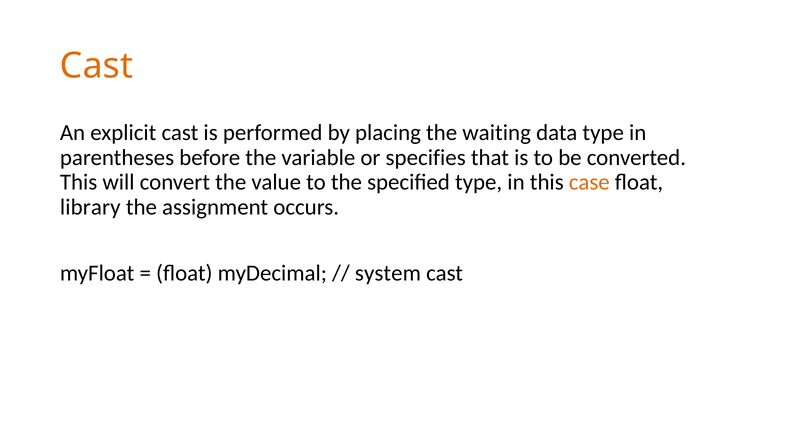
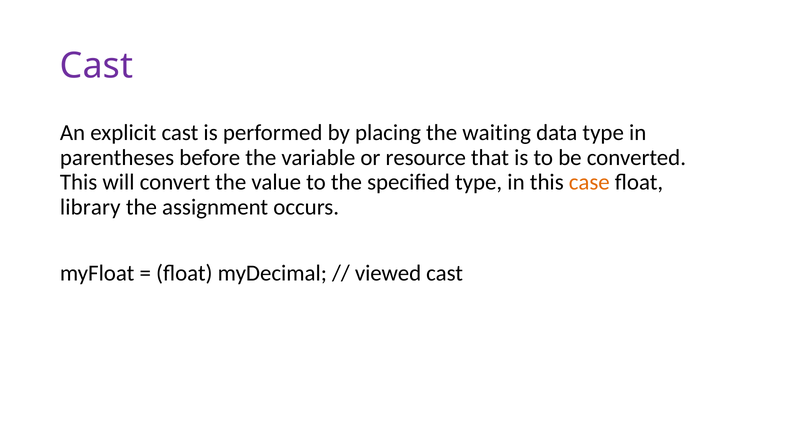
Cast colour: orange -> purple (97, 66)
specifies: specifies -> resource (426, 158)
system: system -> viewed (388, 273)
